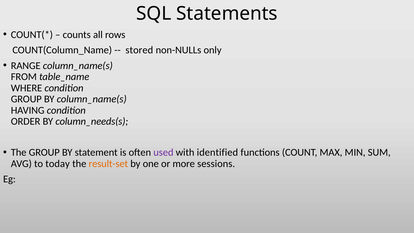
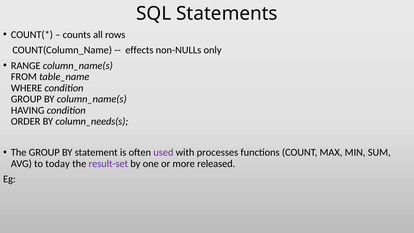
stored: stored -> effects (139, 50)
identified: identified -> processes (217, 152)
result-set colour: orange -> purple (108, 164)
sessions: sessions -> released (216, 164)
